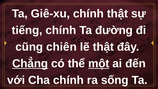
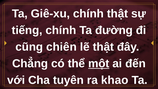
Chẳng underline: present -> none (30, 63)
Cha chính: chính -> tuyên (68, 80)
sống: sống -> khao (115, 80)
